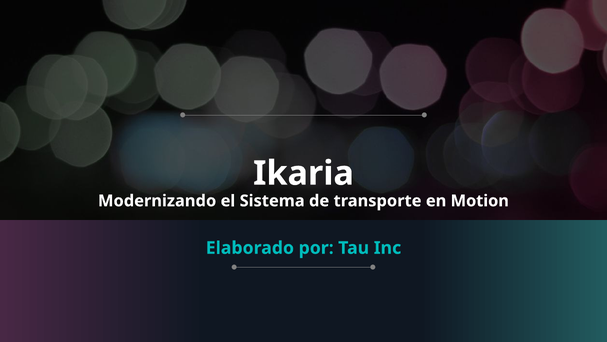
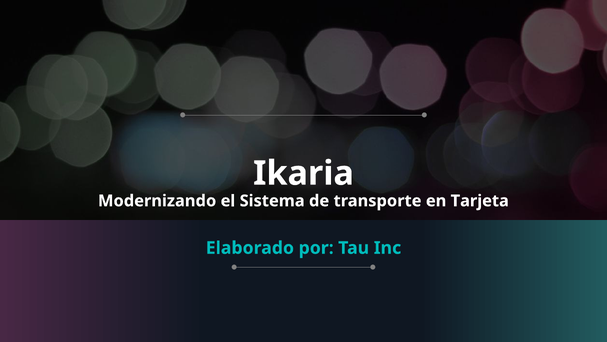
Motion: Motion -> Tarjeta (480, 201)
